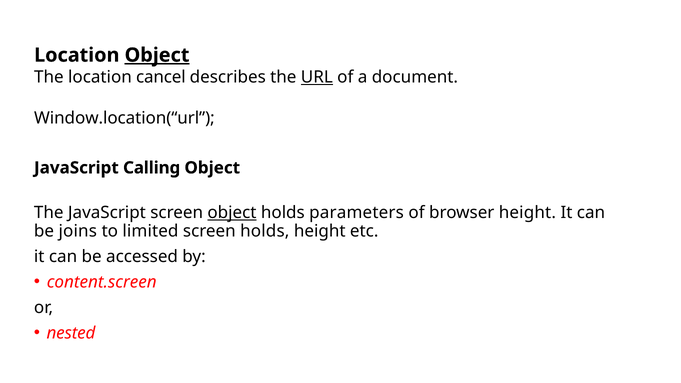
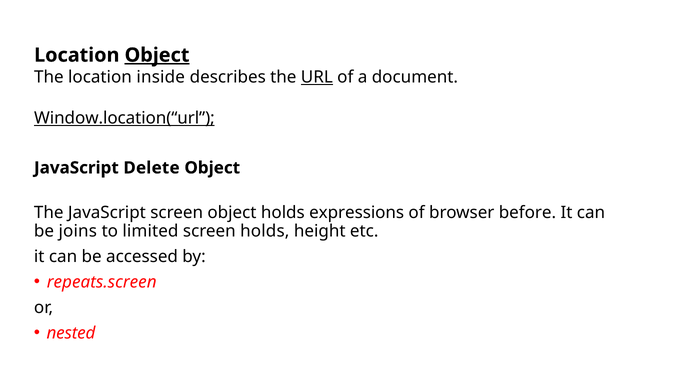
cancel: cancel -> inside (161, 77)
Window.location(“url underline: none -> present (124, 118)
Calling: Calling -> Delete (151, 168)
object underline: present -> none (232, 213)
parameters: parameters -> expressions (357, 213)
browser height: height -> before (527, 213)
content.screen: content.screen -> repeats.screen (102, 282)
